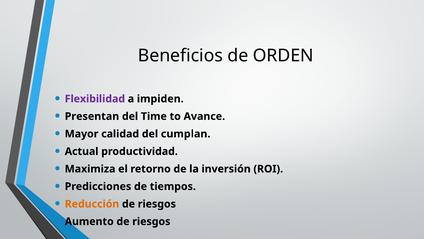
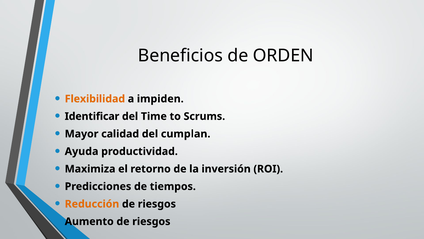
Flexibilidad colour: purple -> orange (95, 99)
Presentan: Presentan -> Identificar (92, 116)
Avance: Avance -> Scrums (204, 116)
Actual: Actual -> Ayuda (82, 151)
